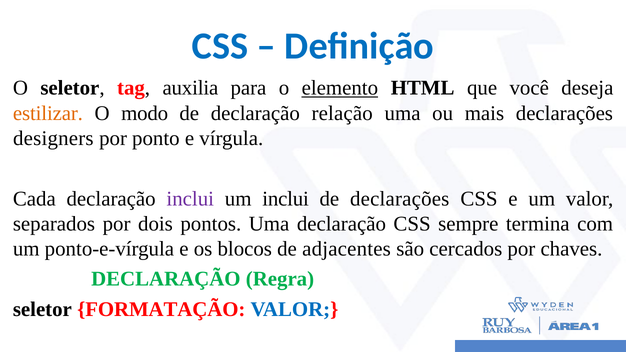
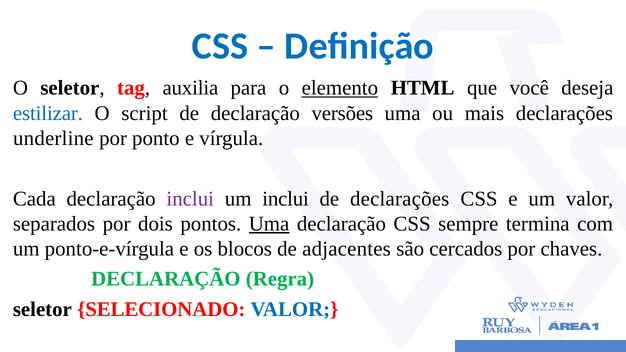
estilizar colour: orange -> blue (48, 113)
modo: modo -> script (145, 113)
relação: relação -> versões (342, 113)
designers: designers -> underline (53, 138)
Uma underline: none -> present (269, 224)
FORMATAÇÃO: FORMATAÇÃO -> SELECIONADO (161, 309)
